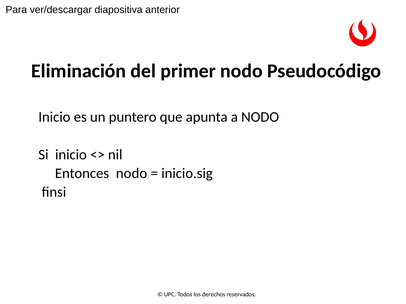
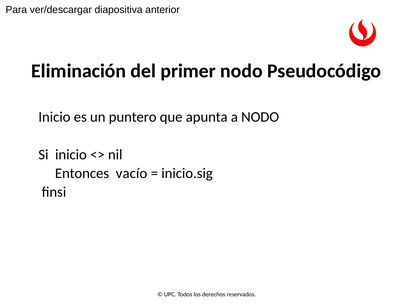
Entonces nodo: nodo -> vacío (132, 174)
